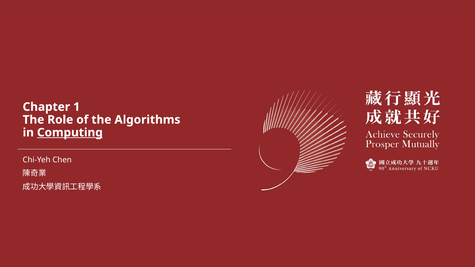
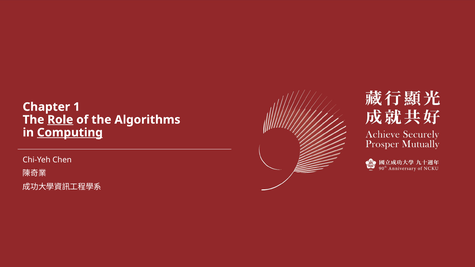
Role underline: none -> present (60, 120)
